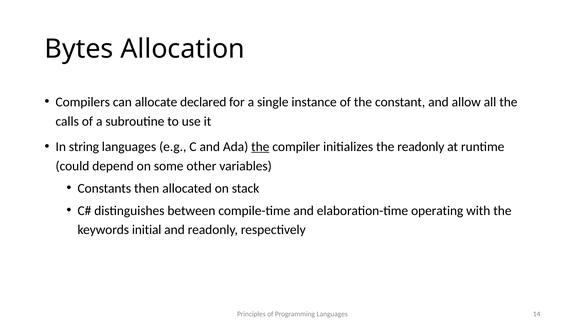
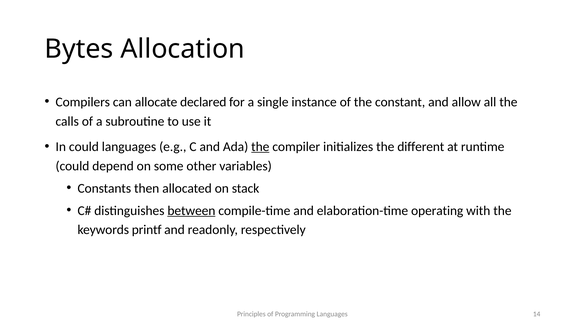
In string: string -> could (84, 147)
the readonly: readonly -> different (421, 147)
between underline: none -> present (191, 211)
initial: initial -> printf (147, 230)
